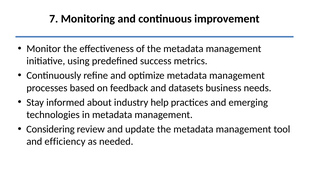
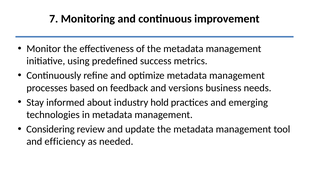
datasets: datasets -> versions (186, 88)
help: help -> hold (160, 102)
